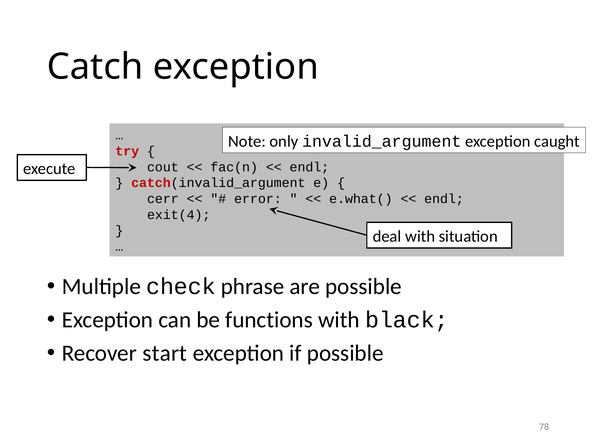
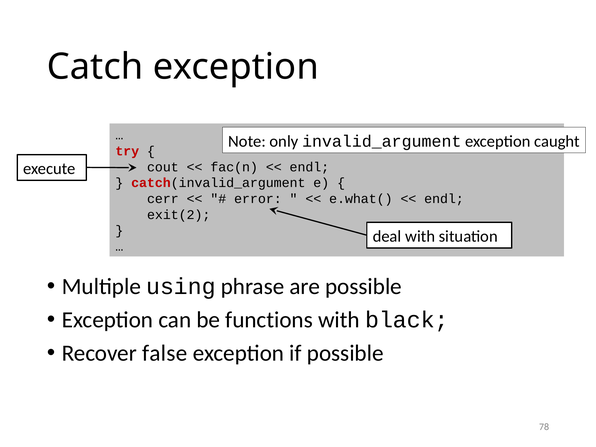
exit(4: exit(4 -> exit(2 (179, 215)
check: check -> using (181, 287)
start: start -> false (165, 353)
